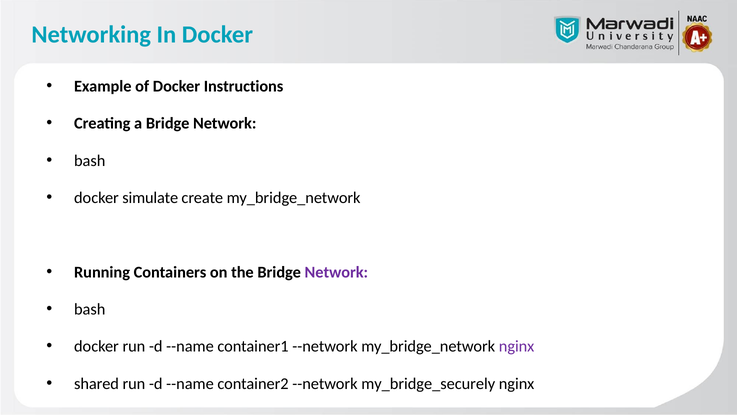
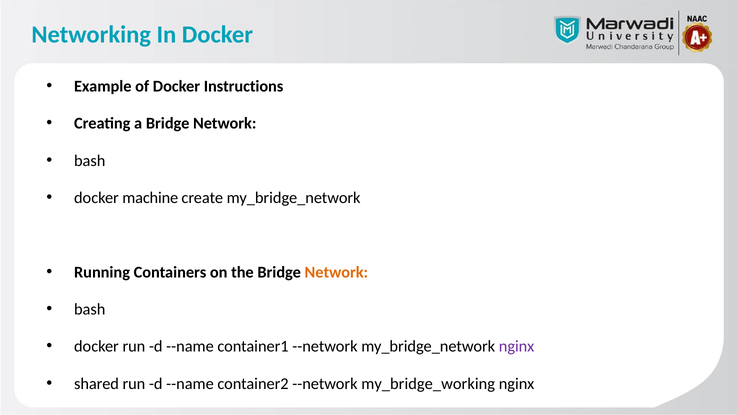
simulate: simulate -> machine (150, 198)
Network colour: purple -> orange (336, 272)
my_bridge_securely: my_bridge_securely -> my_bridge_working (428, 383)
